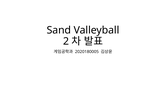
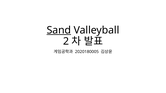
Sand underline: none -> present (59, 30)
